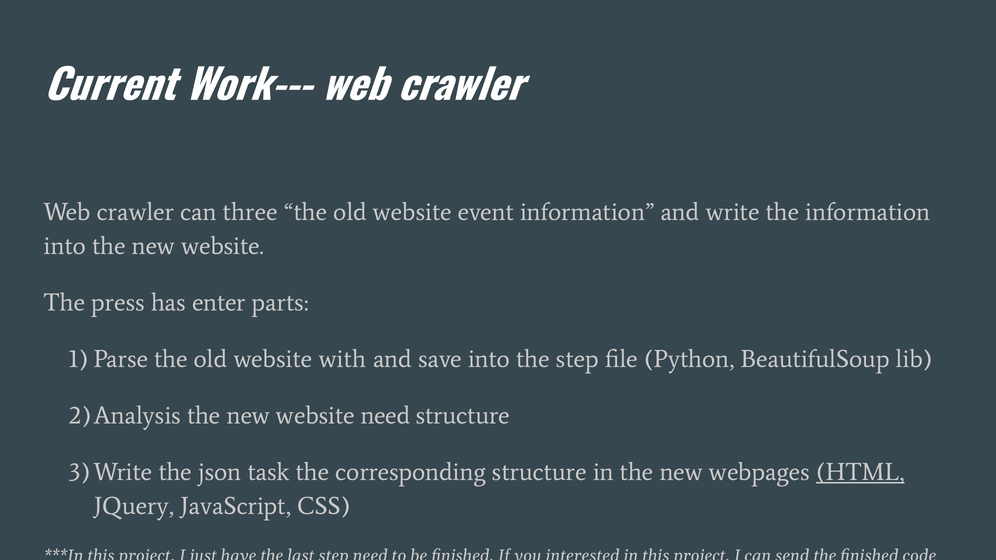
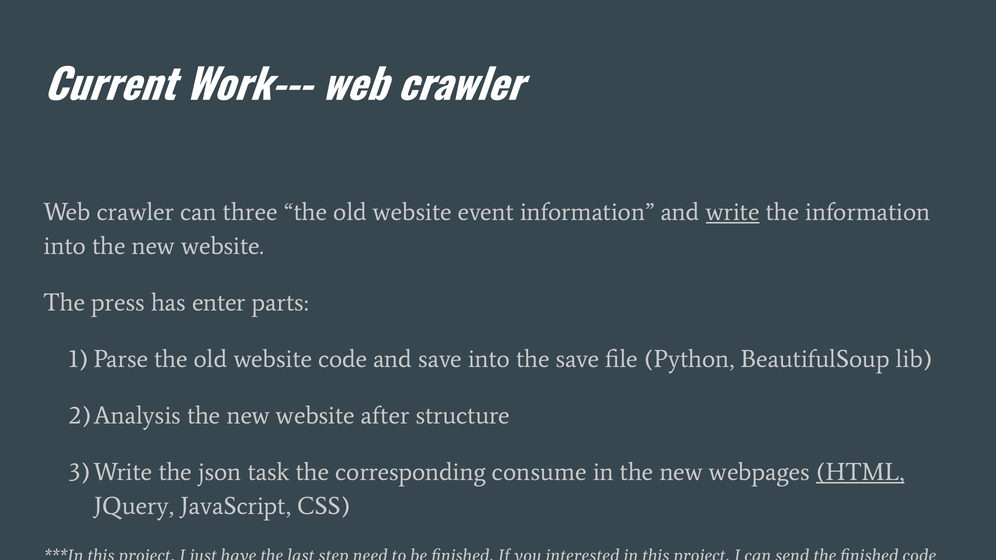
write underline: none -> present (733, 212)
website with: with -> code (343, 359)
the step: step -> save (578, 359)
website need: need -> after (385, 416)
corresponding structure: structure -> consume (539, 472)
